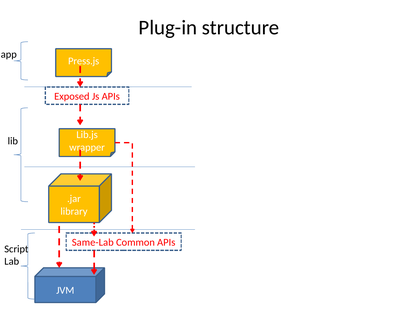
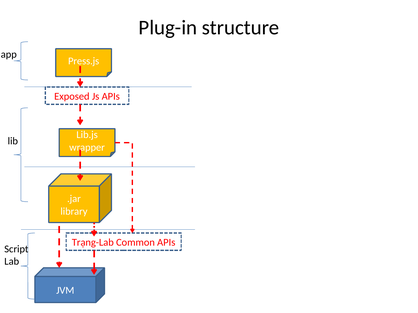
Same-Lab: Same-Lab -> Trạng-Lab (93, 243)
